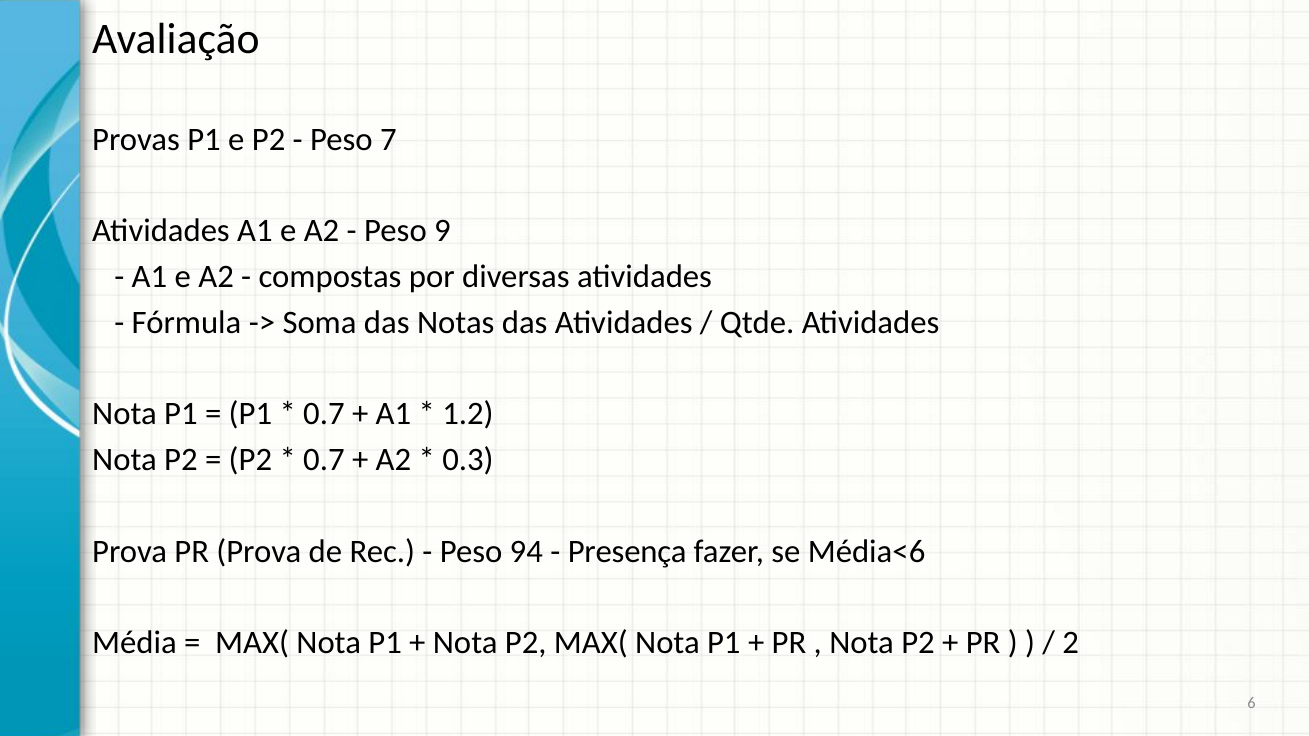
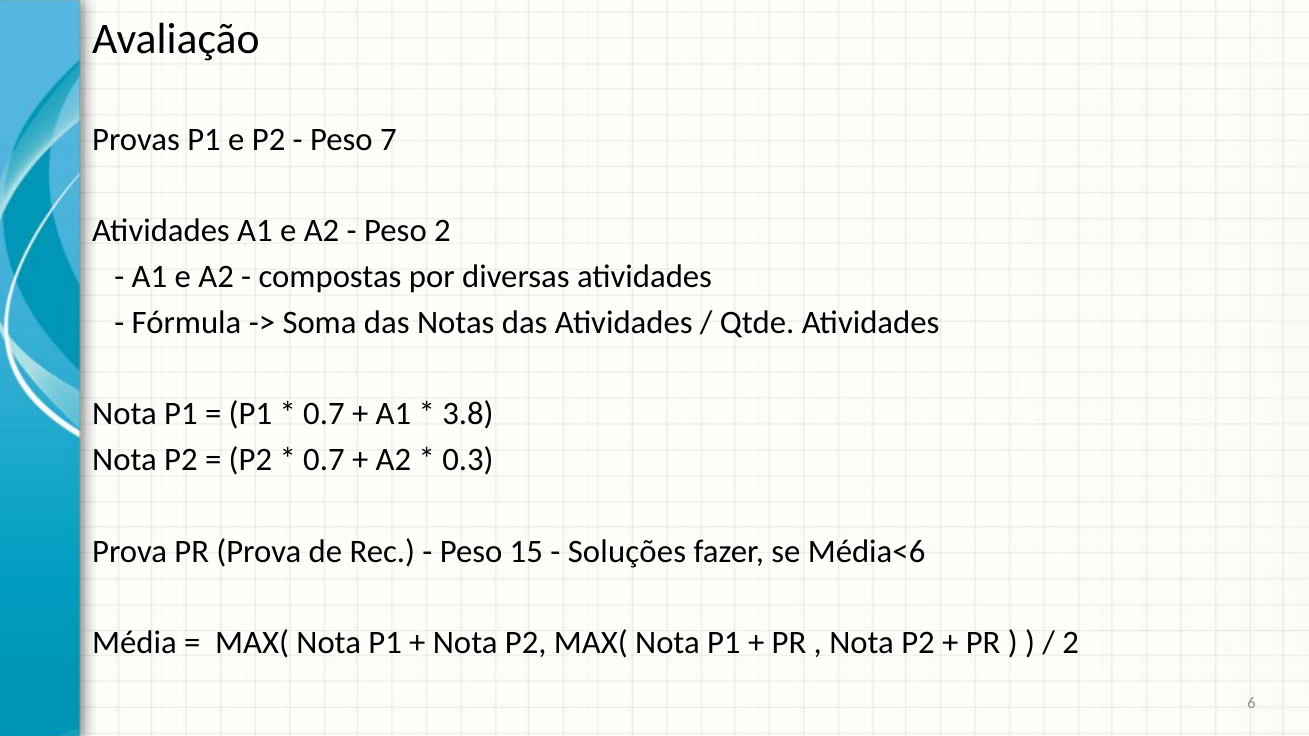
Peso 9: 9 -> 2 (442, 231)
1.2: 1.2 -> 3.8 (468, 414)
94: 94 -> 15 (526, 551)
Presença: Presença -> Soluções (627, 551)
